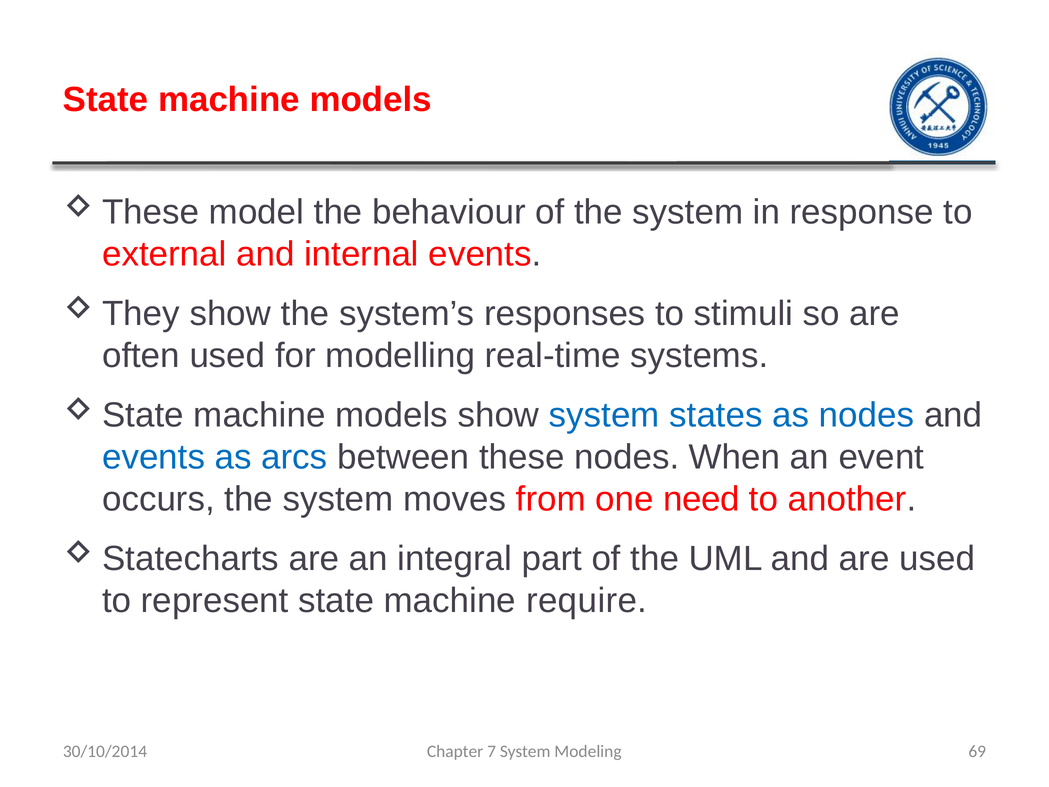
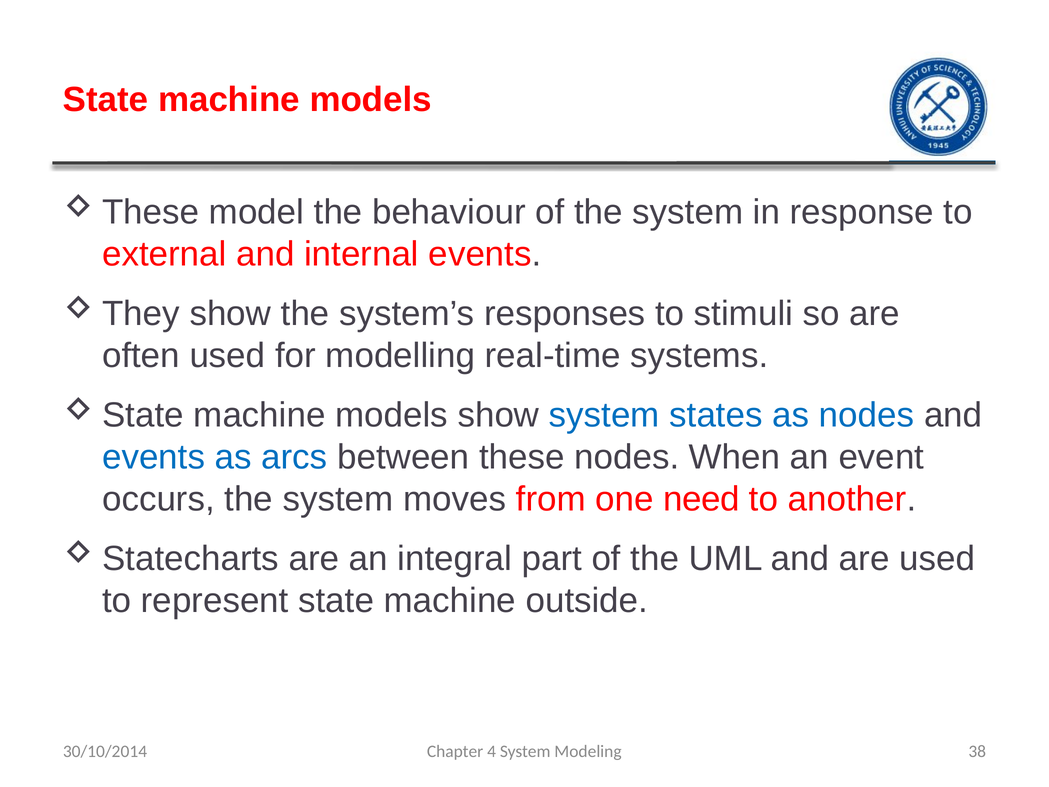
require: require -> outside (587, 600)
7: 7 -> 4 (492, 751)
69: 69 -> 38 (977, 751)
